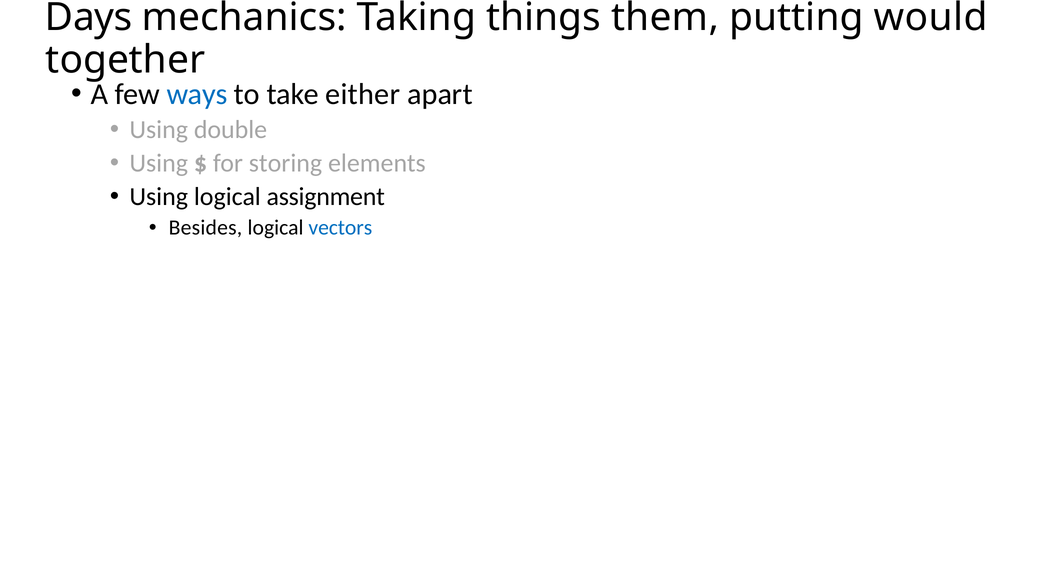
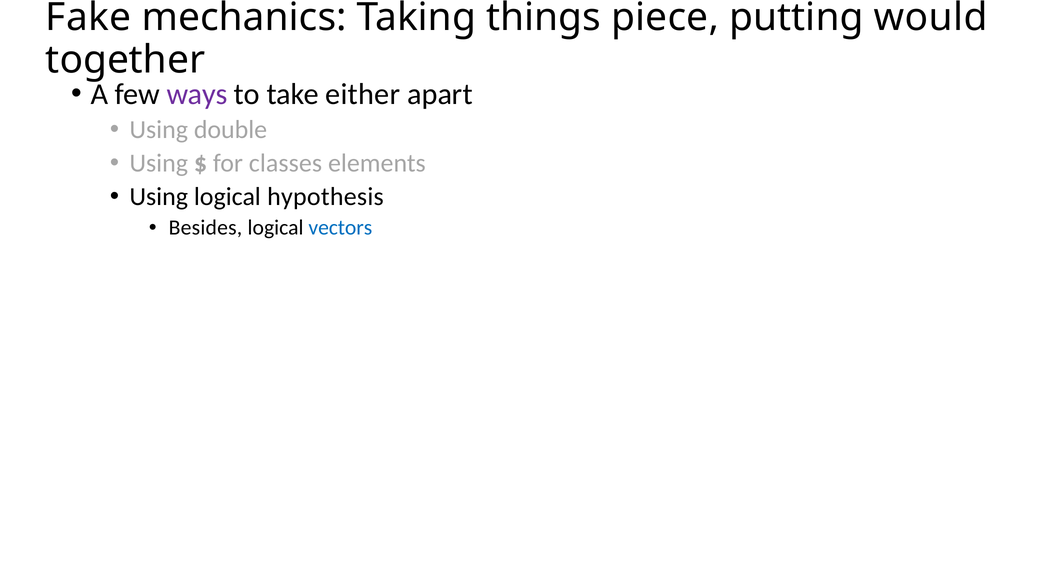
Days: Days -> Fake (88, 18)
them: them -> piece (665, 18)
ways colour: blue -> purple (197, 94)
storing: storing -> classes (285, 163)
assignment: assignment -> hypothesis (325, 197)
